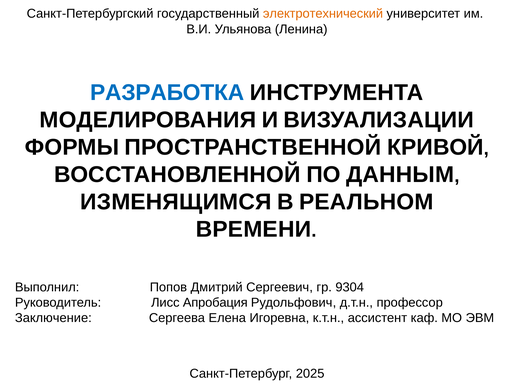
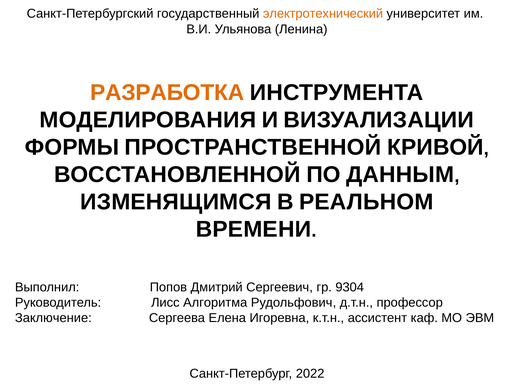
РАЗРАБОТКА colour: blue -> orange (167, 93)
Апробация: Апробация -> Алгоритма (215, 303)
2025: 2025 -> 2022 (310, 374)
